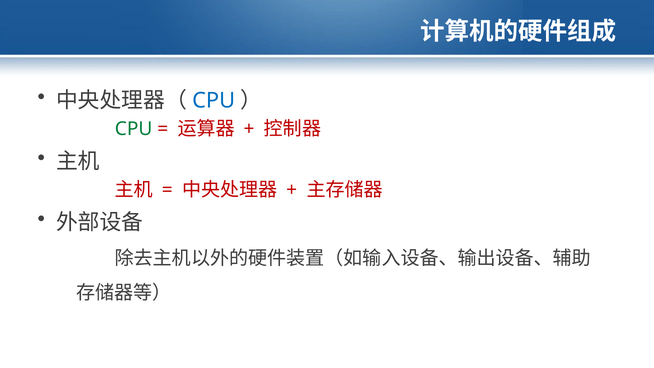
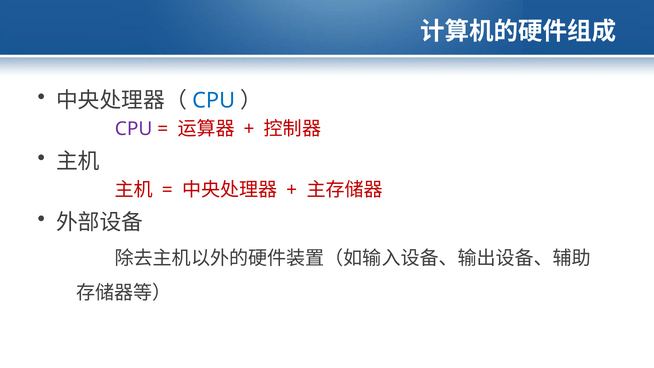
CPU colour: green -> purple (134, 129)
